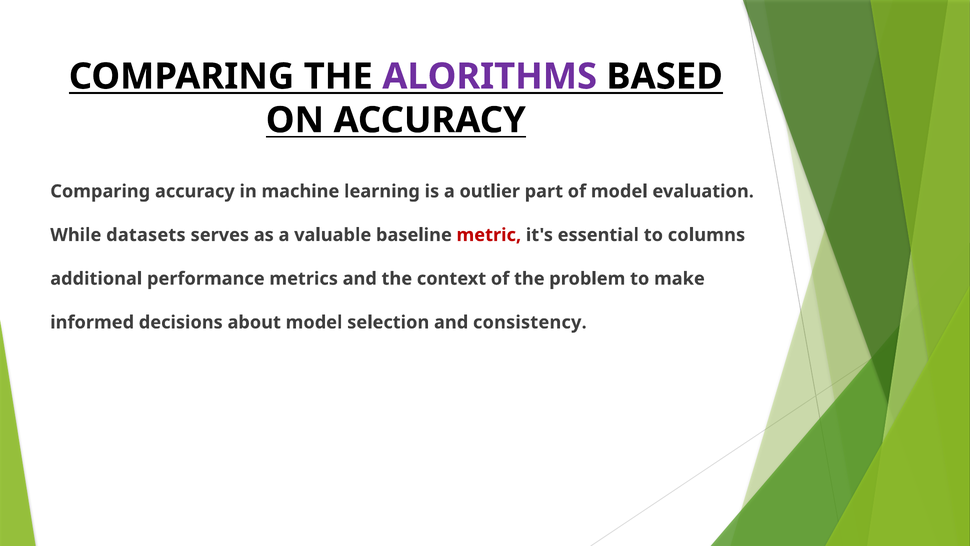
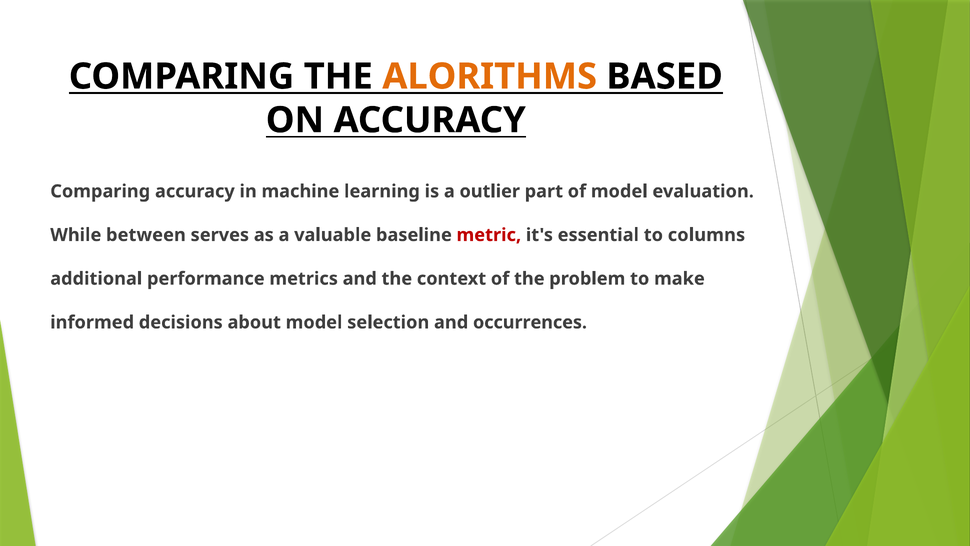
ALORITHMS colour: purple -> orange (490, 76)
datasets: datasets -> between (146, 235)
consistency: consistency -> occurrences (530, 322)
